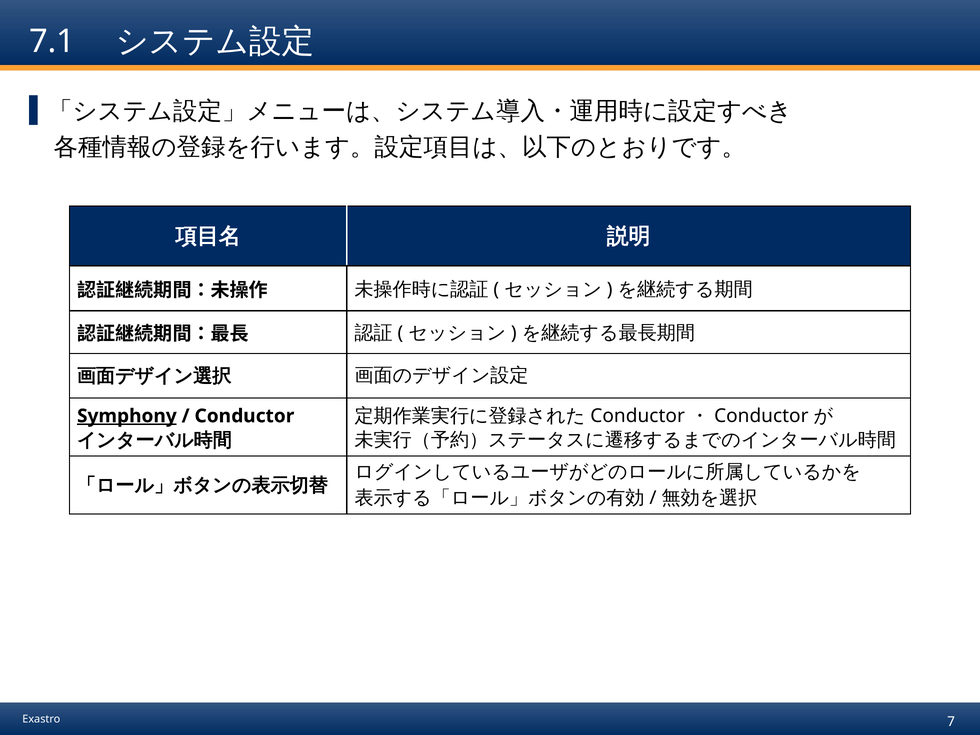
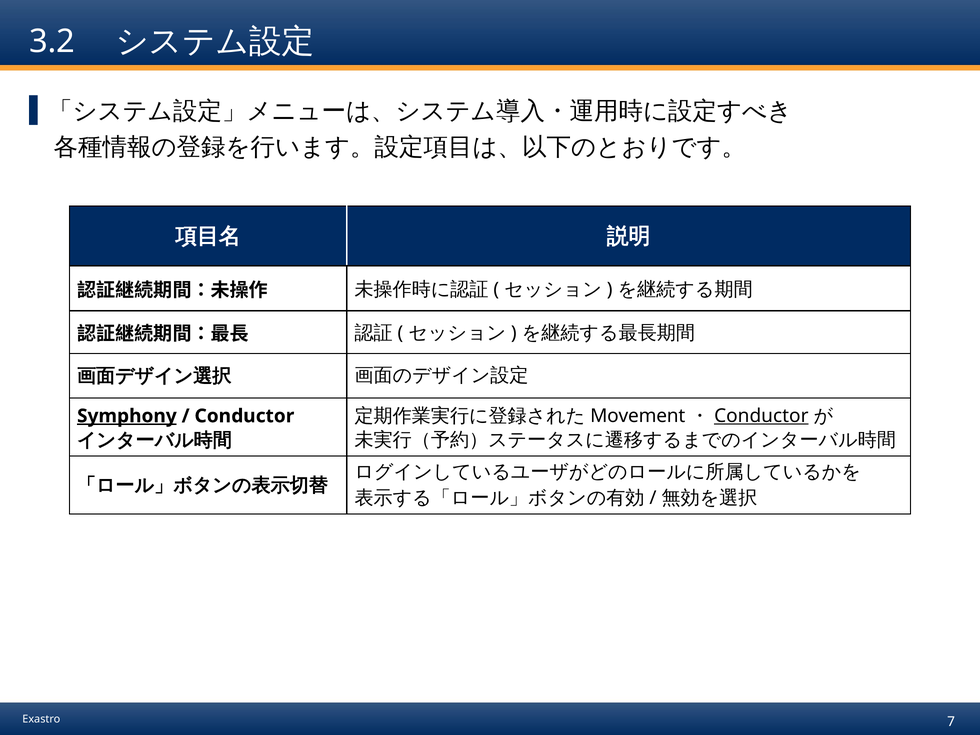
7.1: 7.1 -> 3.2 (52, 42)
Conductor: Conductor -> Movement (638, 416)
Conductor underline: none -> present (761, 416)
